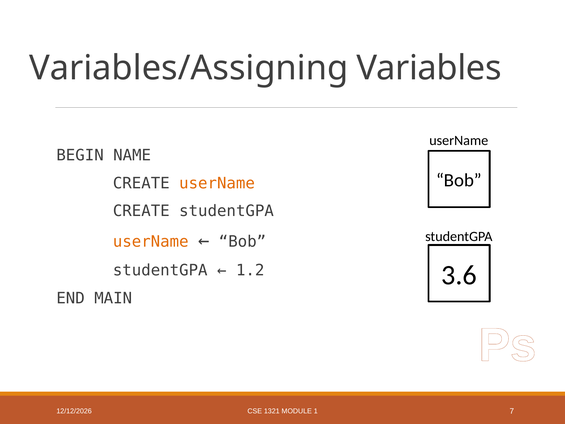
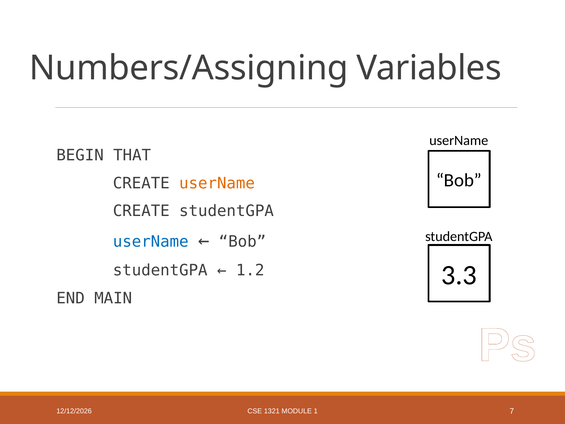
Variables/Assigning: Variables/Assigning -> Numbers/Assigning (189, 68)
NAME: NAME -> THAT (132, 155)
userName colour: orange -> blue (151, 242)
3.6: 3.6 -> 3.3 (459, 275)
